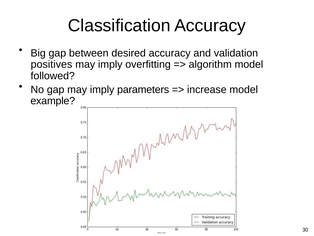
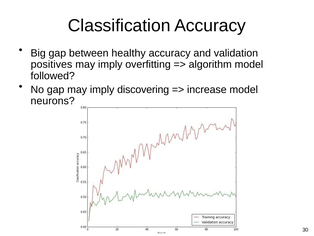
desired: desired -> healthy (129, 53)
parameters: parameters -> discovering (143, 89)
example: example -> neurons (53, 101)
